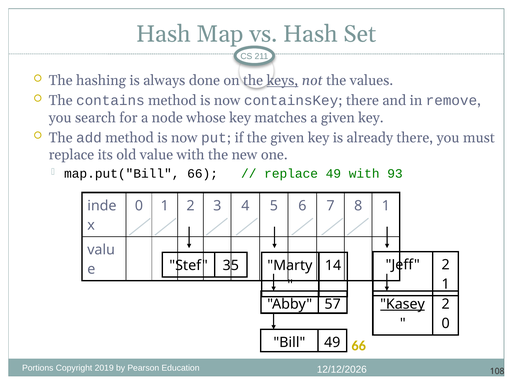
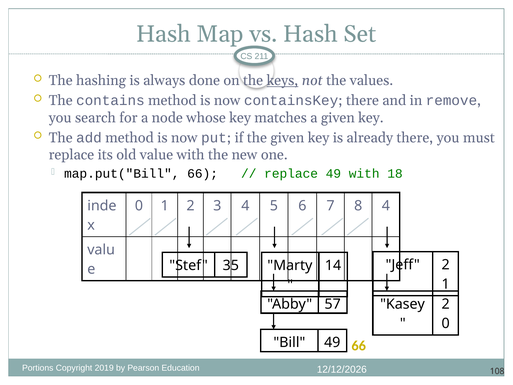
93: 93 -> 18 (395, 173)
8 1: 1 -> 4 (386, 206)
Kasey underline: present -> none (402, 304)
